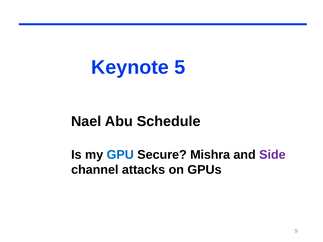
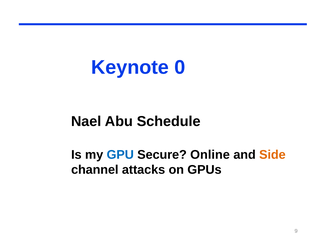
5: 5 -> 0 (180, 67)
Mishra: Mishra -> Online (210, 155)
Side colour: purple -> orange (272, 155)
